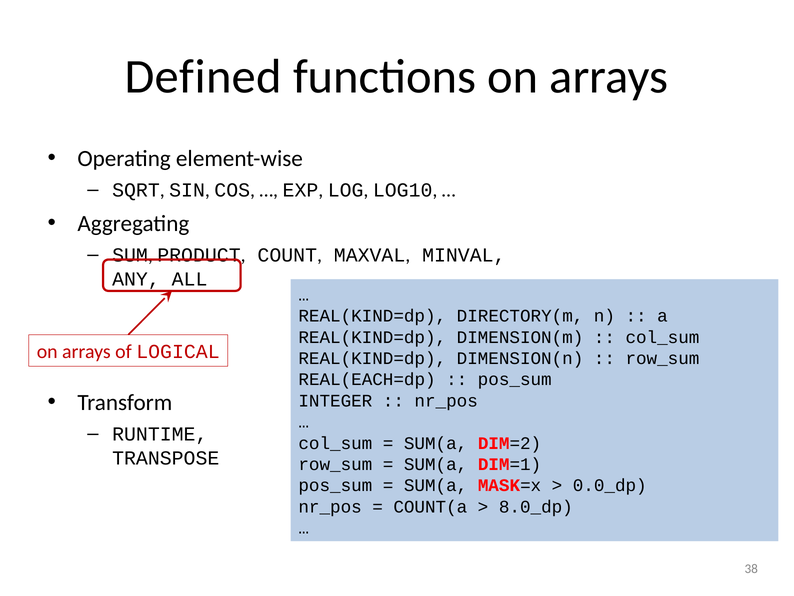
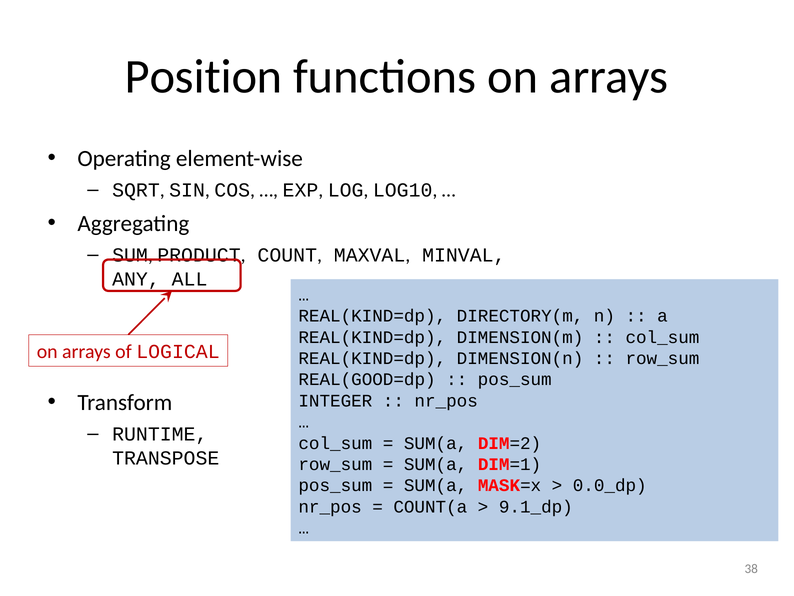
Defined: Defined -> Position (204, 77)
REAL(EACH=dp: REAL(EACH=dp -> REAL(GOOD=dp (367, 379)
8.0_dp: 8.0_dp -> 9.1_dp (536, 506)
